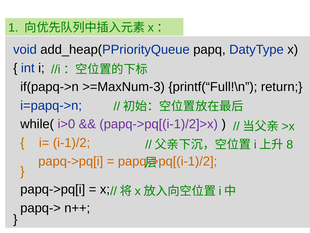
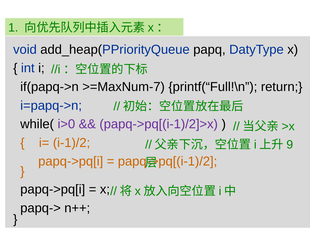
>=MaxNum-3: >=MaxNum-3 -> >=MaxNum-7 (124, 87)
8: 8 -> 9 (290, 144)
